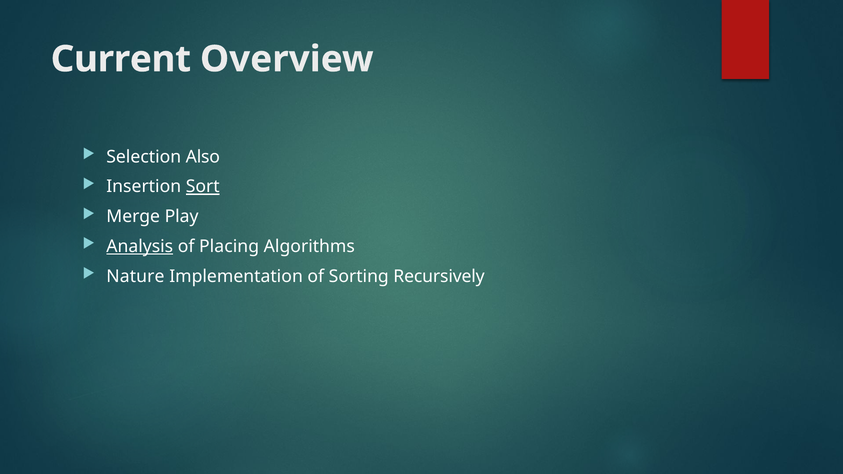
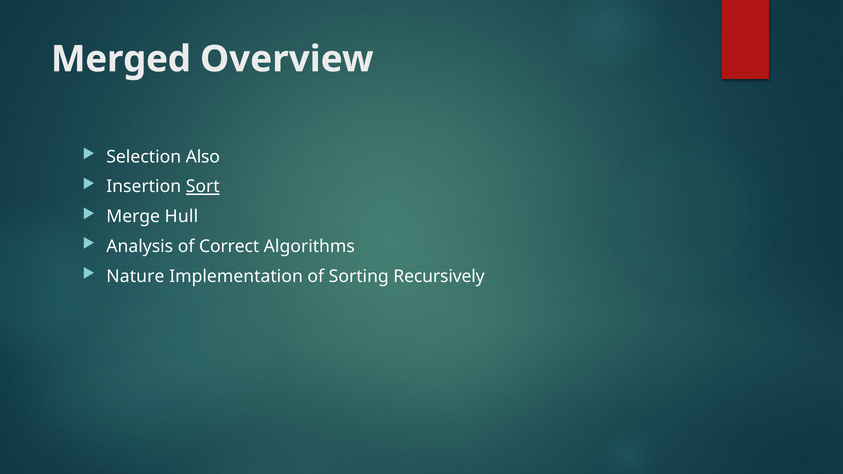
Current: Current -> Merged (121, 59)
Play: Play -> Hull (181, 217)
Analysis underline: present -> none (140, 247)
Placing: Placing -> Correct (229, 247)
